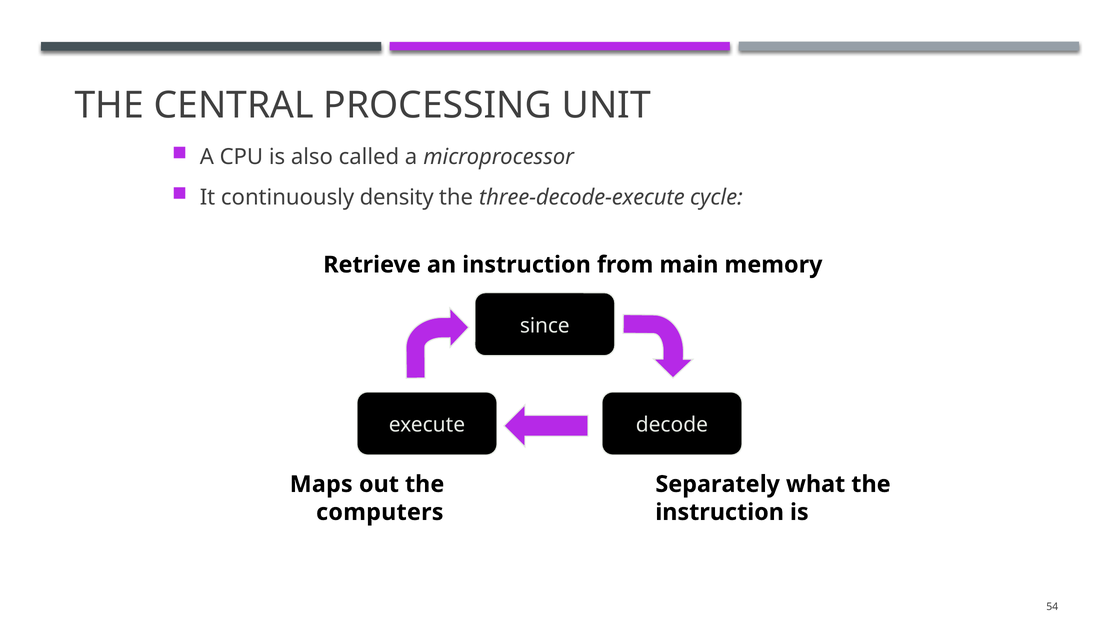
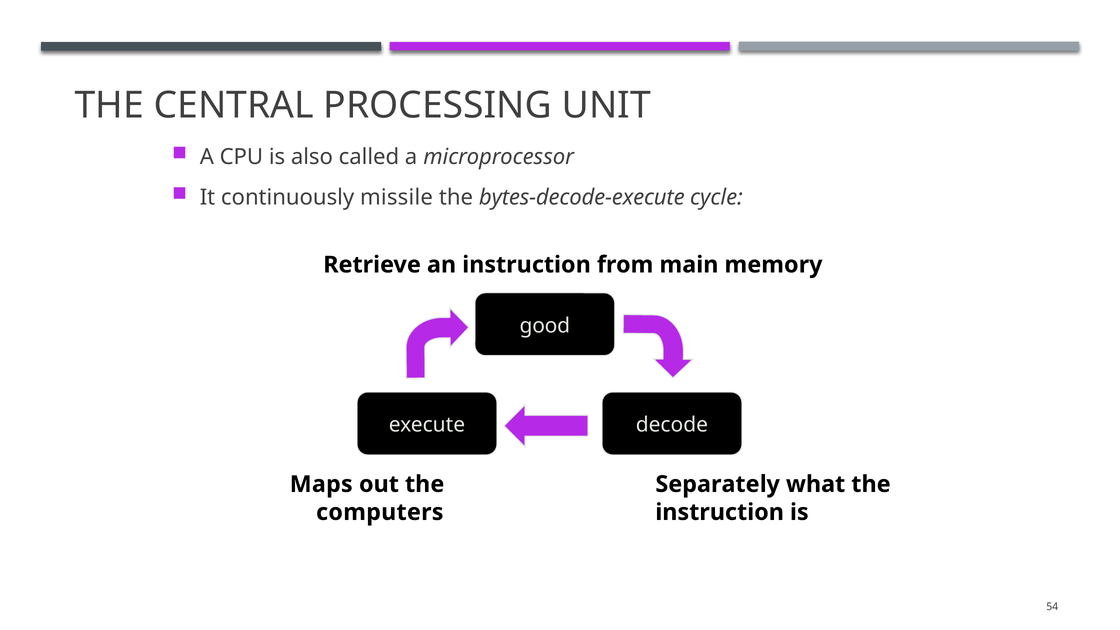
density: density -> missile (396, 198)
three-decode-execute: three-decode-execute -> bytes-decode-execute (582, 198)
since: since -> good (545, 326)
